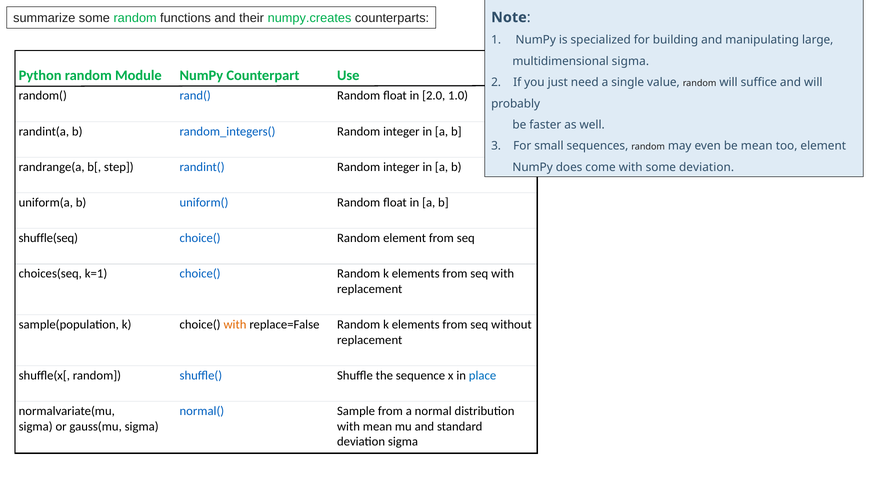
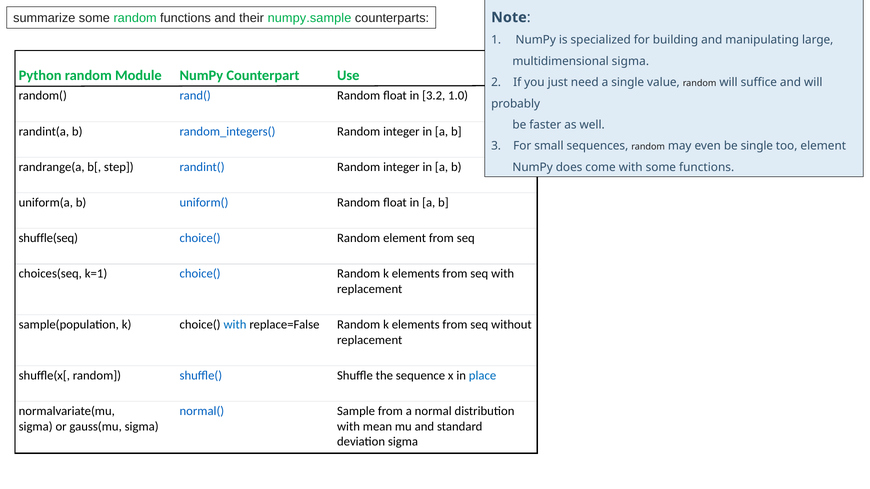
numpy.creates: numpy.creates -> numpy.sample (309, 18)
2.0: 2.0 -> 3.2 (434, 96)
be mean: mean -> single (757, 146)
some deviation: deviation -> functions (707, 167)
with colour: orange -> blue (235, 325)
